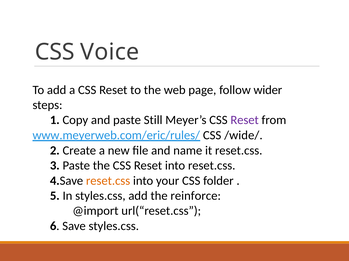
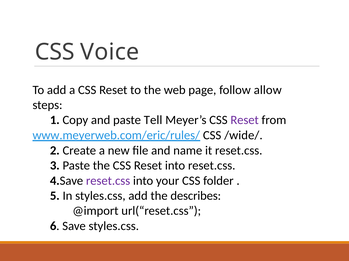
wider: wider -> allow (268, 90)
Still: Still -> Tell (153, 120)
reset.css colour: orange -> purple (108, 181)
reinforce: reinforce -> describes (196, 196)
